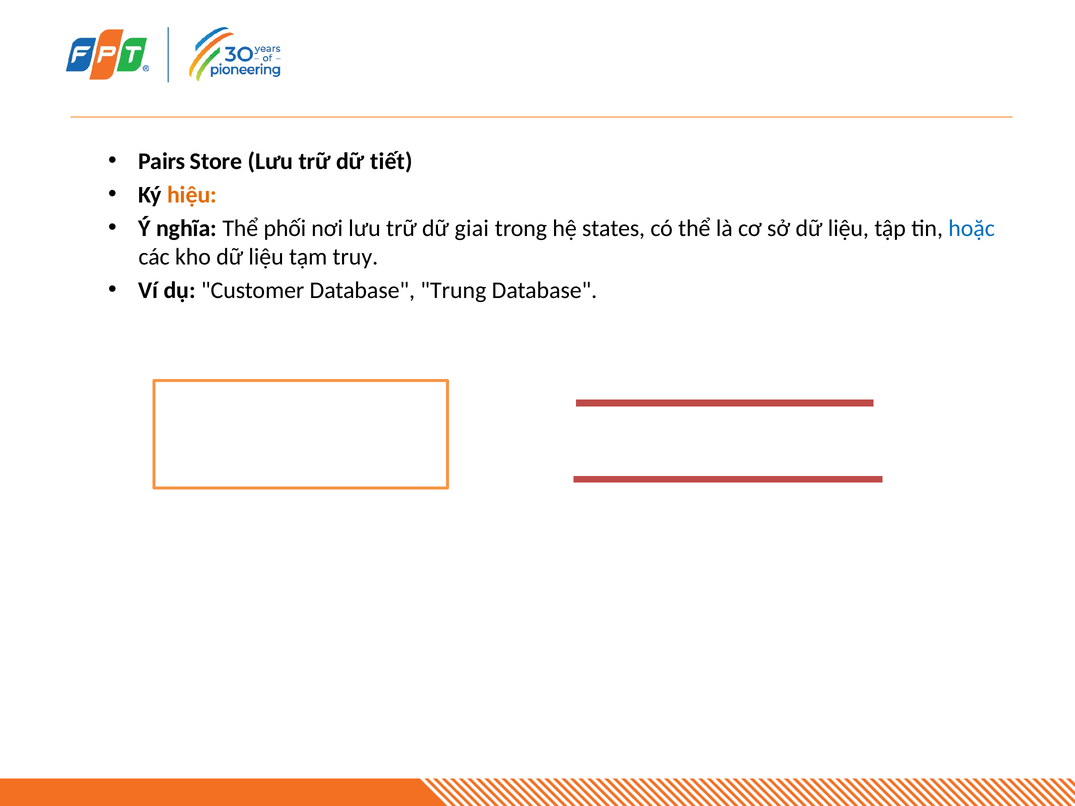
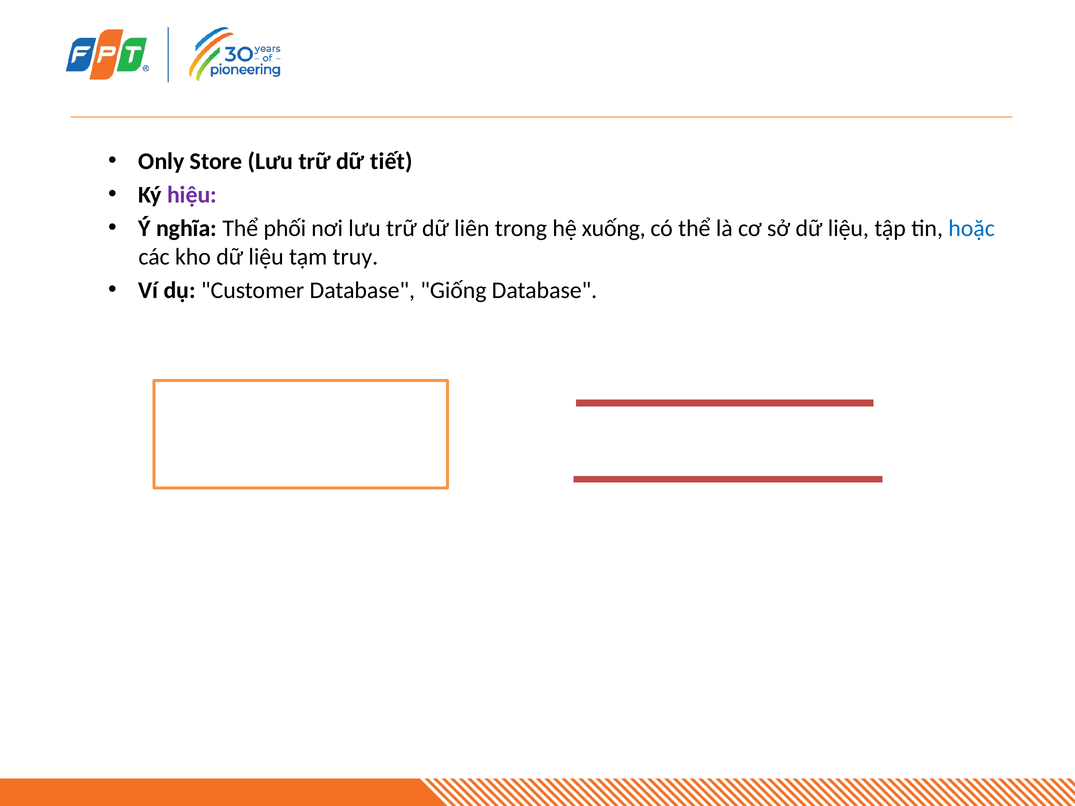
Pairs: Pairs -> Only (162, 161)
hiệu colour: orange -> purple (192, 195)
giai: giai -> liên (472, 228)
states: states -> xuống (614, 228)
Trung: Trung -> Giống (453, 290)
